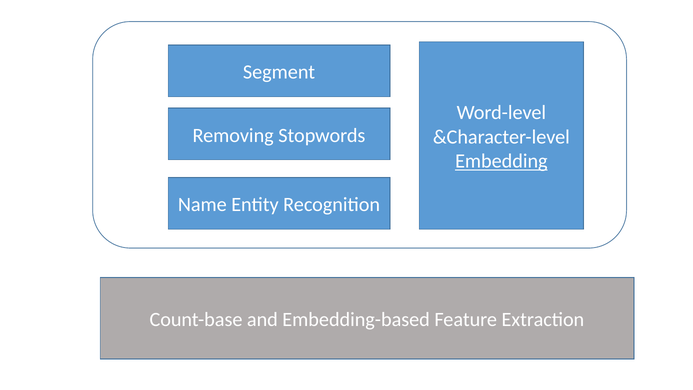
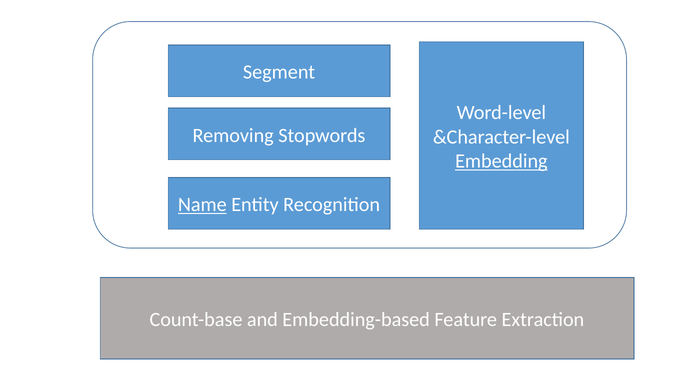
Name underline: none -> present (202, 205)
